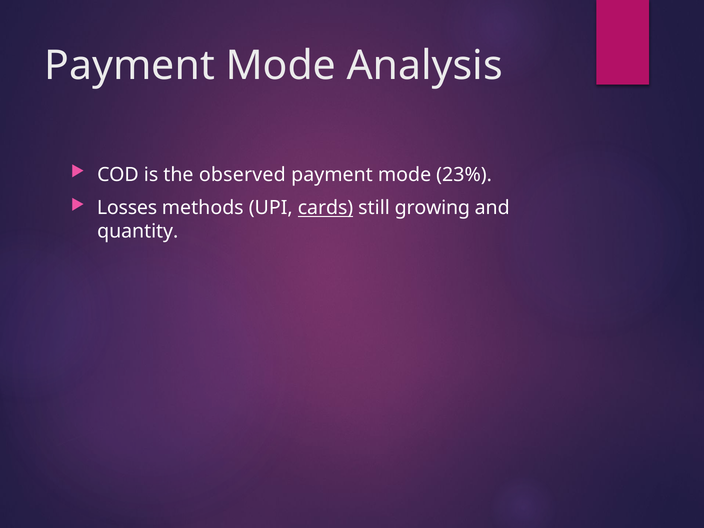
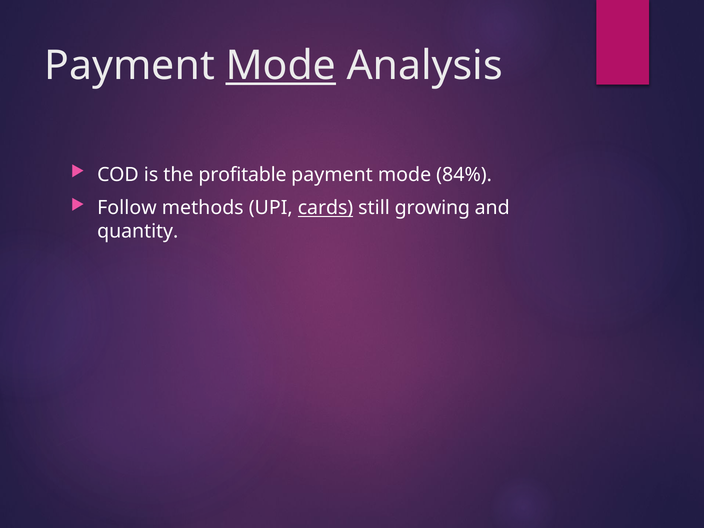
Mode underline: none -> present (281, 66)
observed: observed -> profitable (243, 175)
23%: 23% -> 84% (464, 175)
Losses: Losses -> Follow (127, 208)
